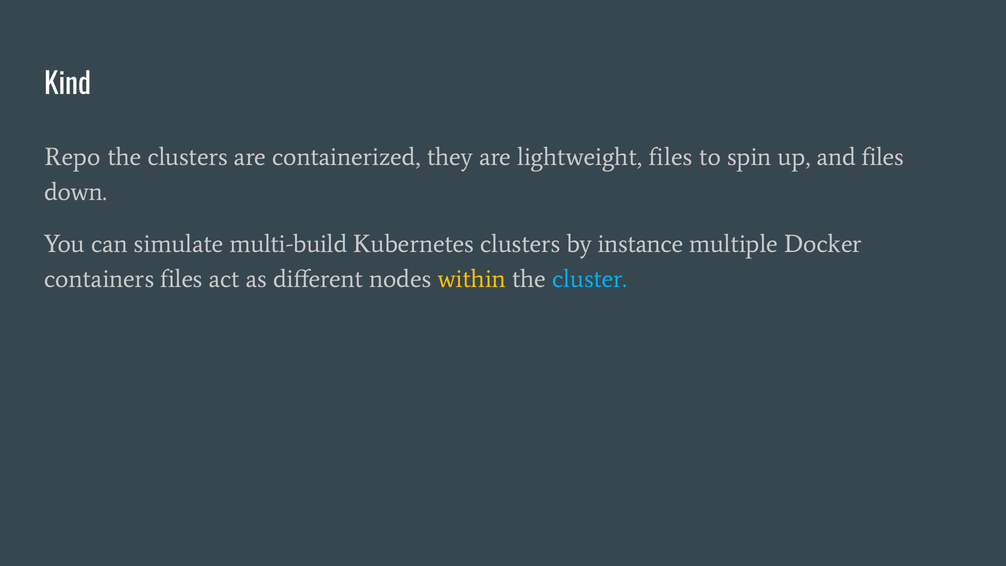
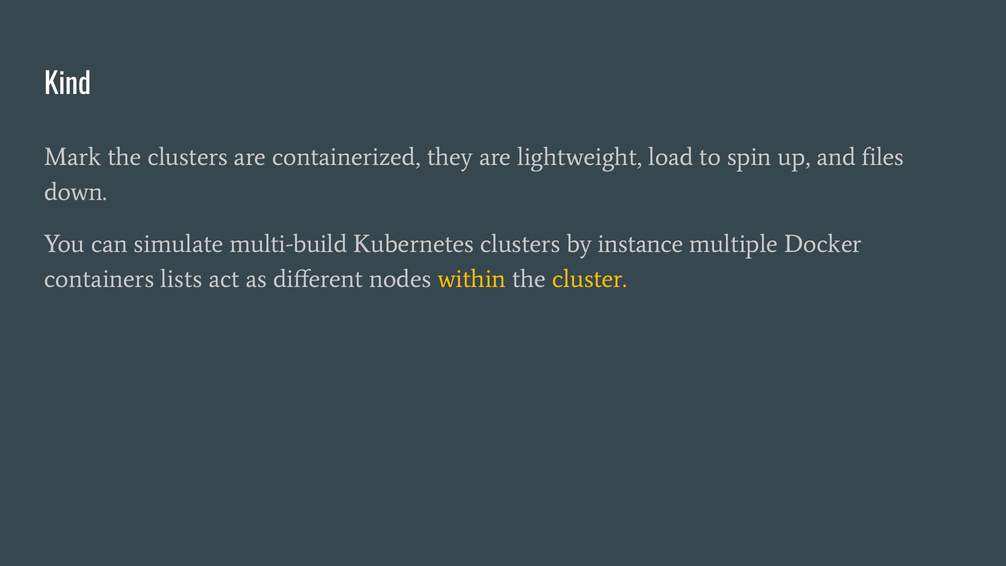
Repo: Repo -> Mark (73, 157)
lightweight files: files -> load (671, 157)
containers files: files -> lists (181, 279)
cluster colour: light blue -> yellow (590, 279)
